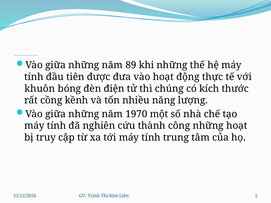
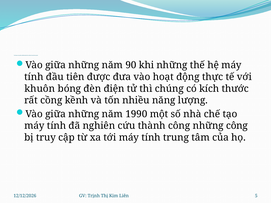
89: 89 -> 90 (131, 65)
1970: 1970 -> 1990 (136, 114)
những hoạt: hoạt -> công (237, 126)
